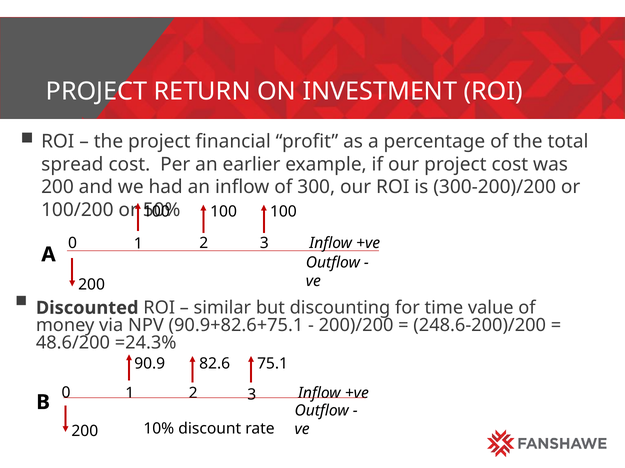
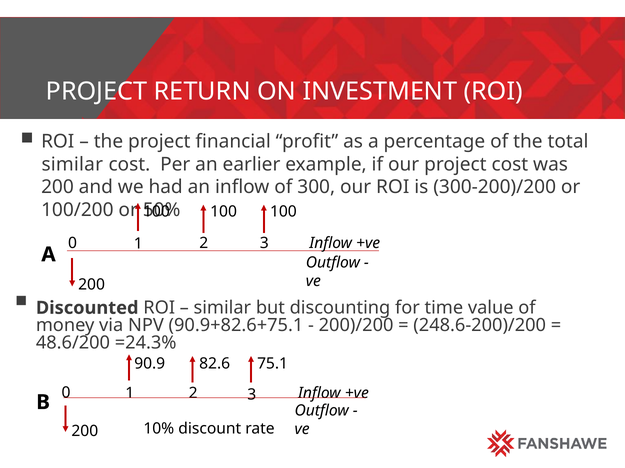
spread: spread -> similar (72, 165)
